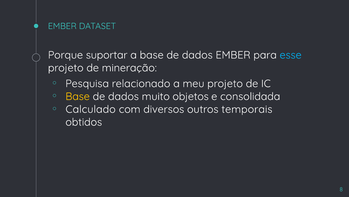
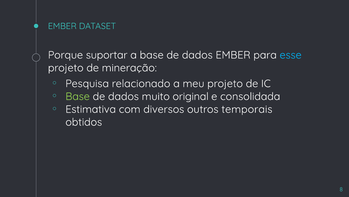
Base colour: yellow -> light green (78, 96)
objetos: objetos -> original (191, 96)
Calculado: Calculado -> Estimativa (91, 109)
